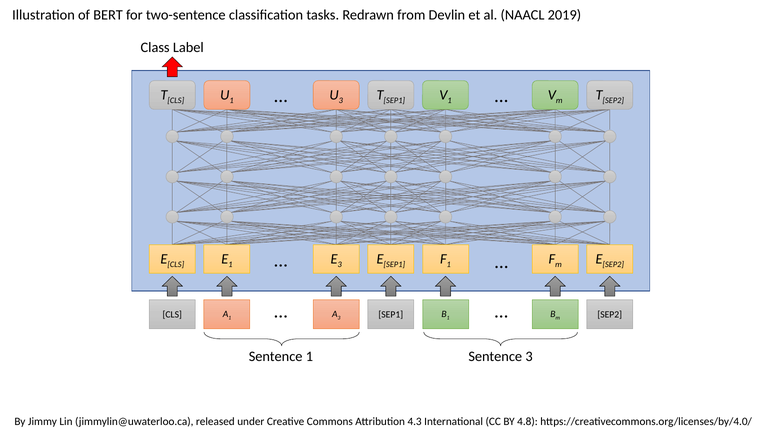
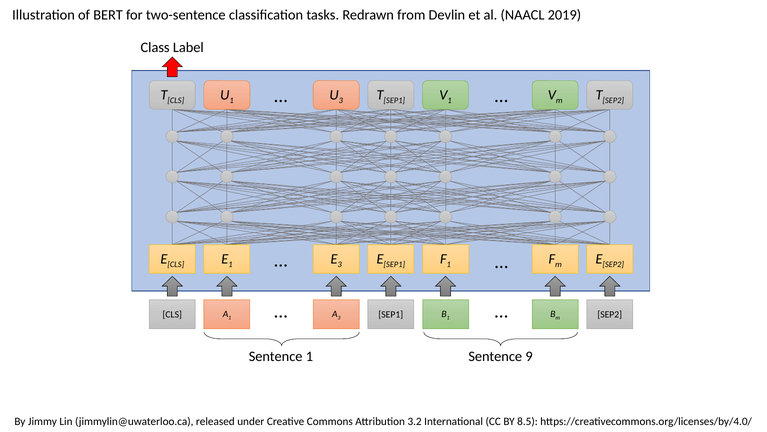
Sentence 3: 3 -> 9 (529, 356)
4.3: 4.3 -> 3.2 (415, 421)
4.8: 4.8 -> 8.5 (528, 421)
